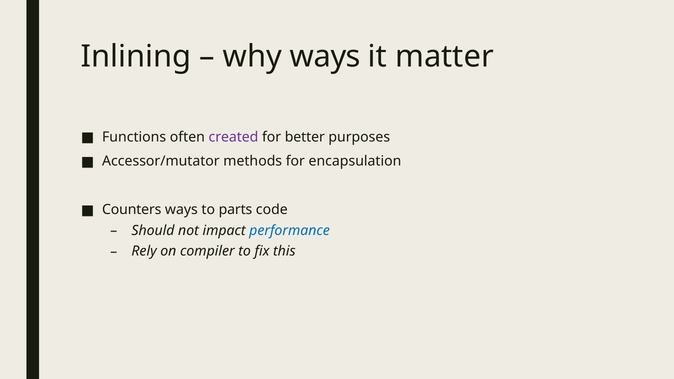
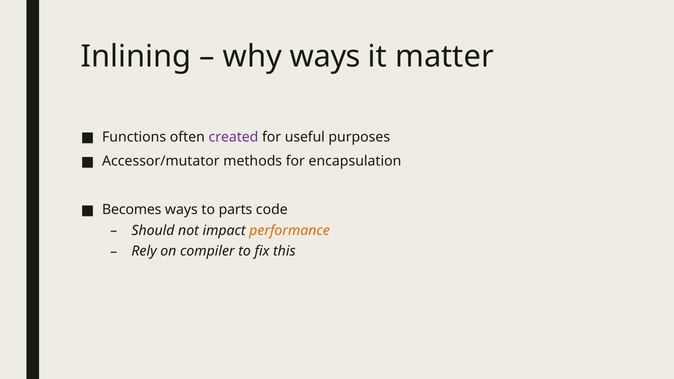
better: better -> useful (305, 137)
Counters: Counters -> Becomes (132, 210)
performance colour: blue -> orange (290, 231)
